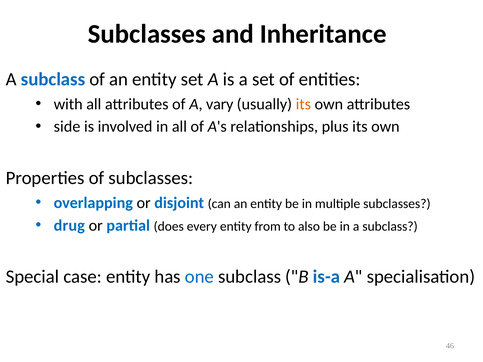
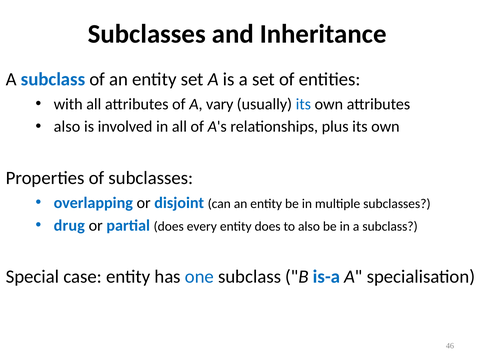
its colour: orange -> blue (303, 104)
side: side -> also (67, 127)
entity from: from -> does (268, 226)
